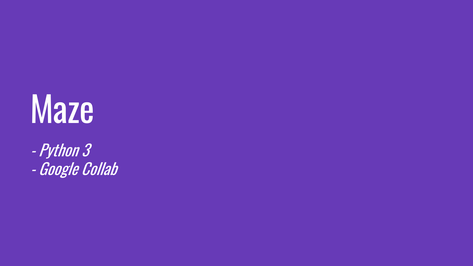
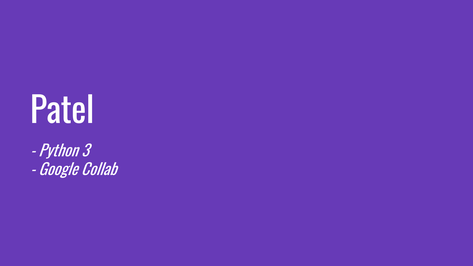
Maze: Maze -> Patel (62, 111)
